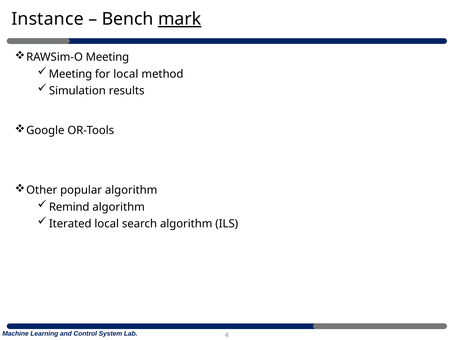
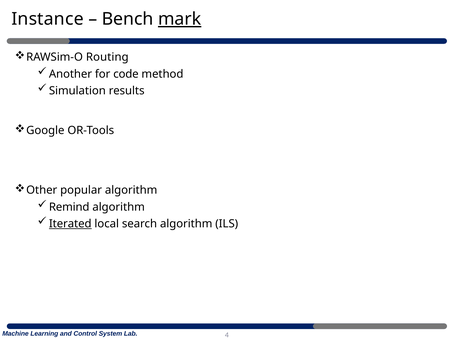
RAWSim-O Meeting: Meeting -> Routing (107, 57)
Meeting: Meeting -> Another (70, 74)
for local: local -> code (126, 74)
Iterated underline: none -> present (70, 224)
